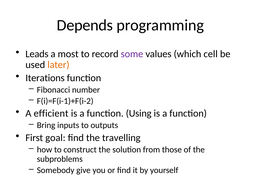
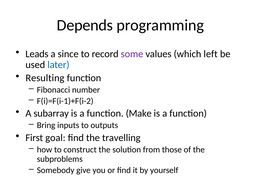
most: most -> since (68, 54)
cell: cell -> left (211, 54)
later colour: orange -> blue (58, 65)
Iterations: Iterations -> Resulting (45, 78)
efficient: efficient -> subarray (51, 113)
Using: Using -> Make (139, 113)
